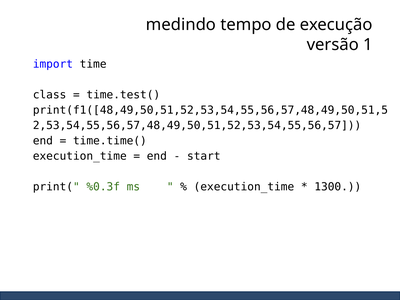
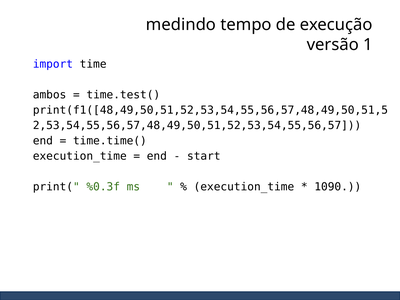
class: class -> ambos (50, 95)
1300: 1300 -> 1090 (338, 187)
